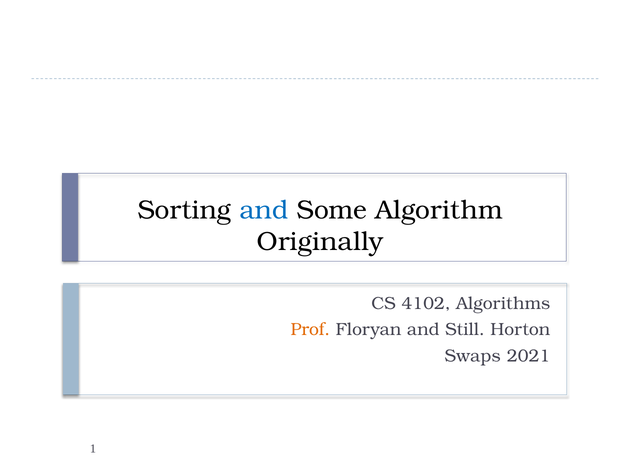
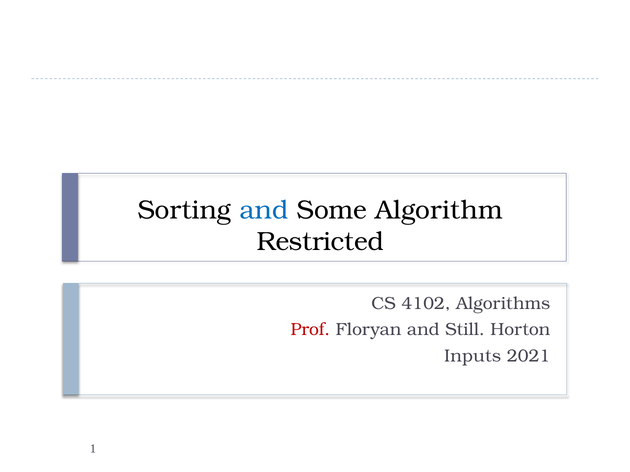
Originally: Originally -> Restricted (320, 242)
Prof colour: orange -> red (310, 330)
Swaps: Swaps -> Inputs (473, 356)
